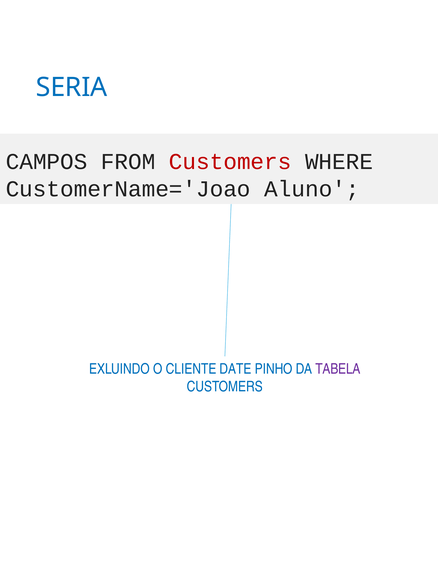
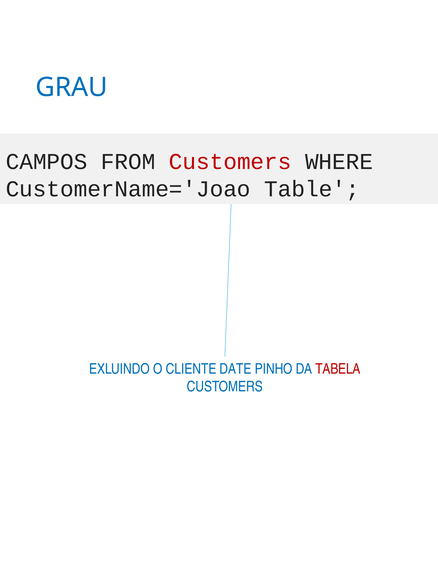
SERIA: SERIA -> GRAU (72, 87)
Aluno: Aluno -> Table (312, 189)
TABELA colour: purple -> red (338, 369)
